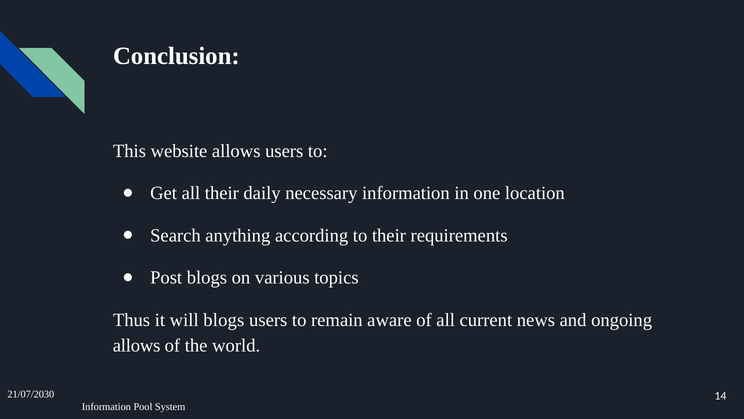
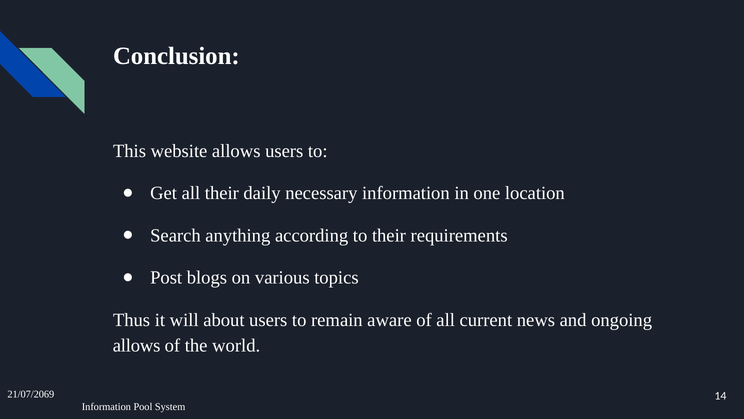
will blogs: blogs -> about (224, 319)
21/07/2030: 21/07/2030 -> 21/07/2069 (31, 394)
